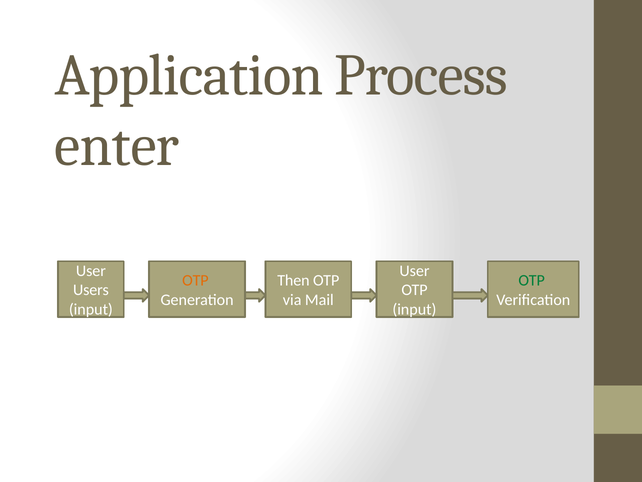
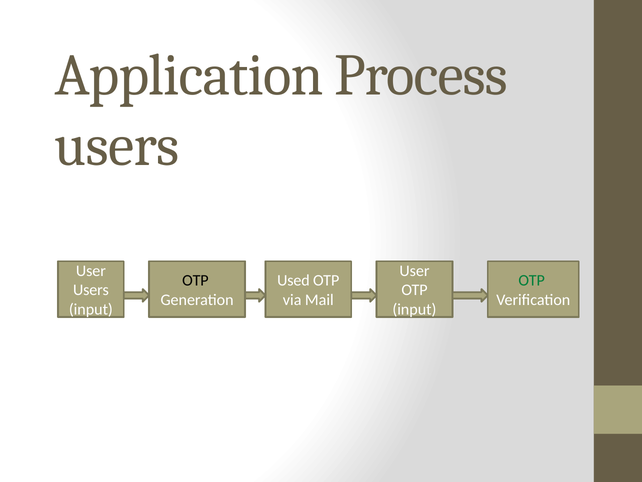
enter: enter -> users (117, 146)
OTP colour: orange -> black (195, 280)
Then: Then -> Used (293, 280)
